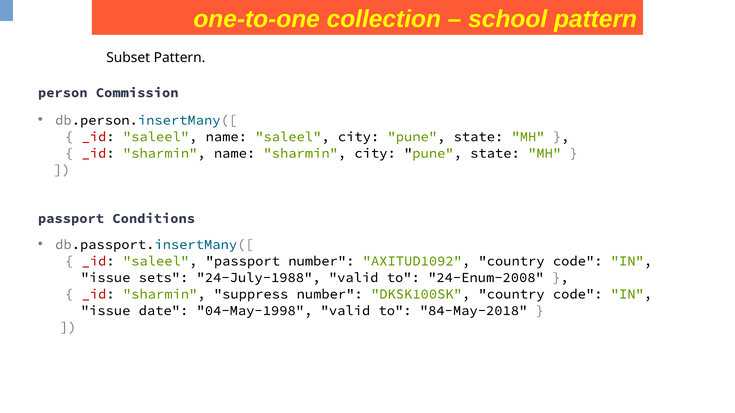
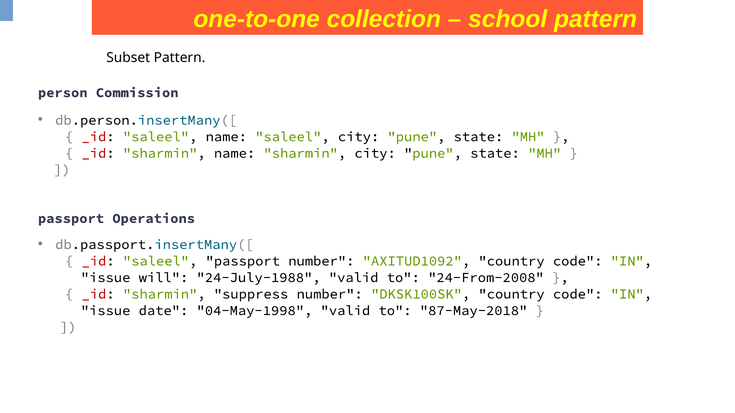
Conditions: Conditions -> Operations (154, 219)
sets: sets -> will (164, 278)
24-Enum-2008: 24-Enum-2008 -> 24-From-2008 (486, 278)
84-May-2018: 84-May-2018 -> 87-May-2018 (474, 311)
